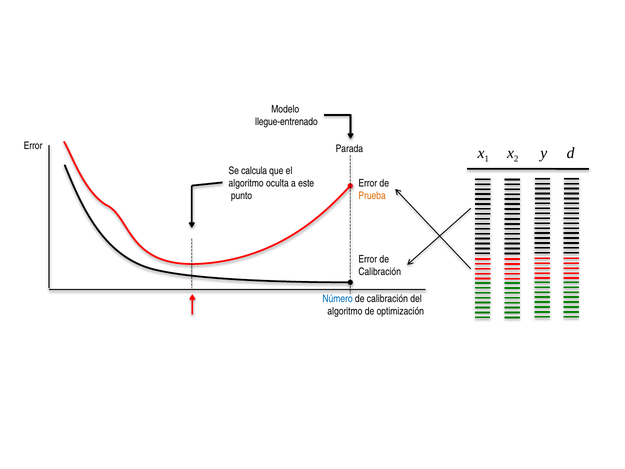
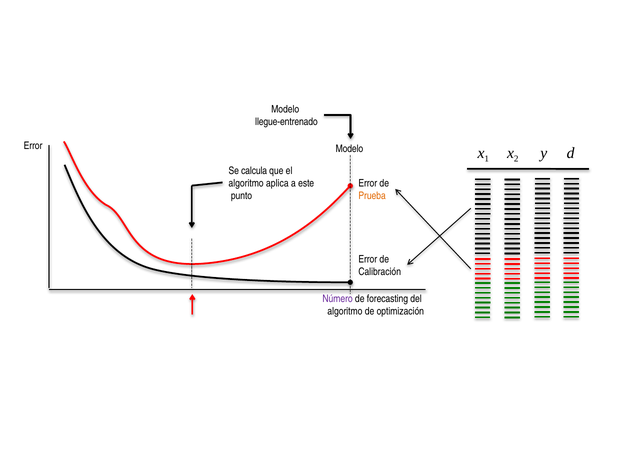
Parada: Parada -> Modelo (349, 149)
oculta: oculta -> aplica (277, 183)
Número colour: blue -> purple (338, 299)
calibración: calibración -> forecasting (387, 299)
